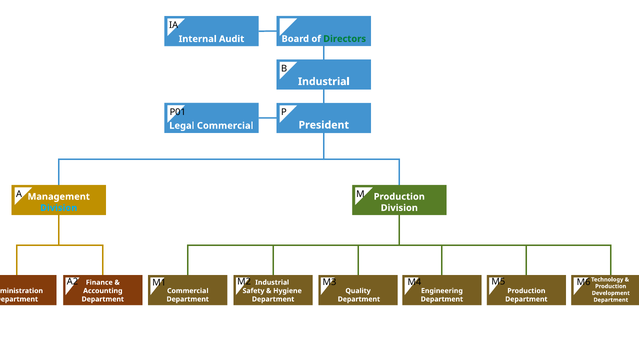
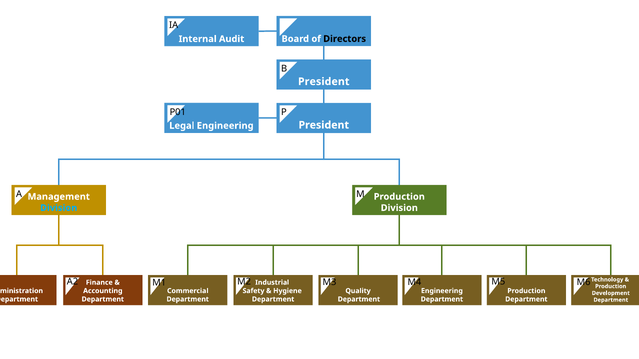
Directors colour: green -> black (345, 39)
Industrial: Industrial -> President (324, 82)
Legal Commercial: Commercial -> Engineering (225, 126)
